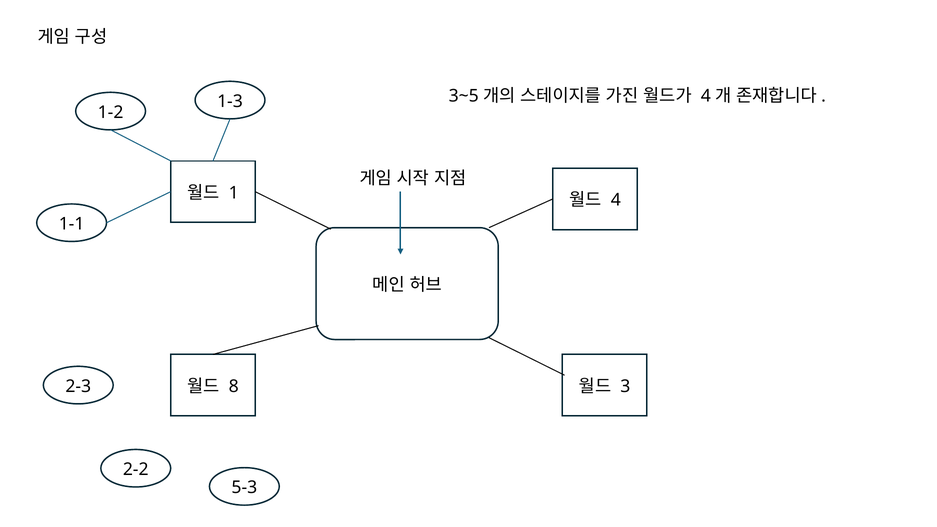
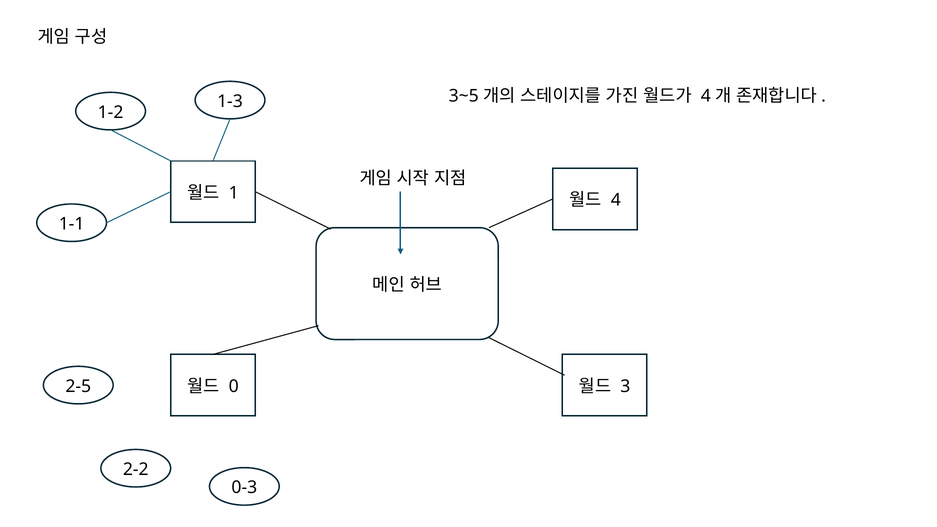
8: 8 -> 0 (234, 386)
2-3: 2-3 -> 2-5 (78, 386)
5-3: 5-3 -> 0-3 (244, 488)
